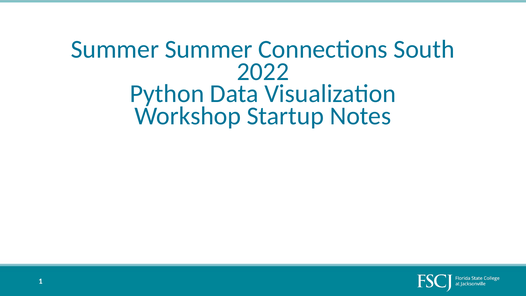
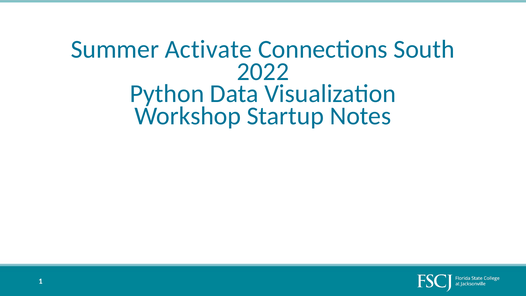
Summer Summer: Summer -> Activate (208, 49)
